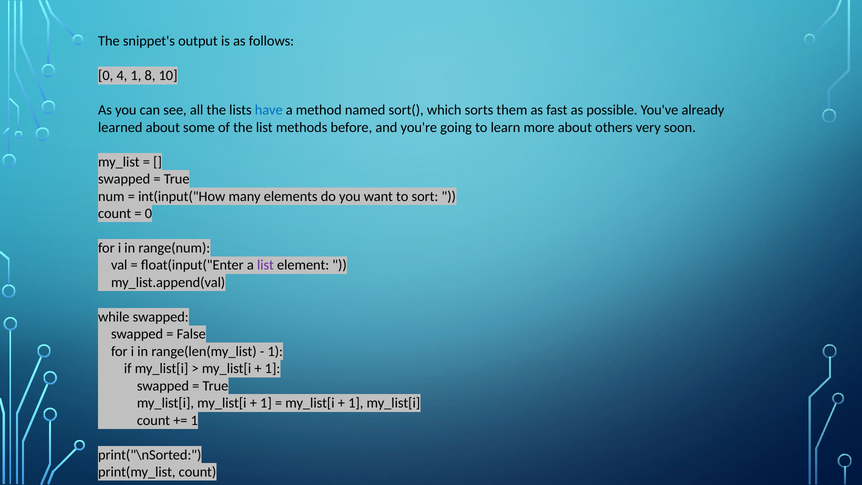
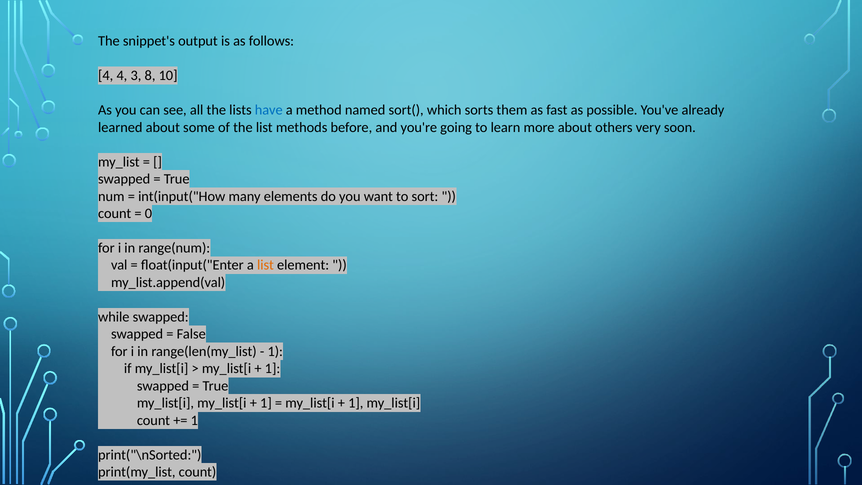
0: 0 -> 4 (106, 76)
4 1: 1 -> 3 (136, 76)
list colour: purple -> orange (265, 265)
